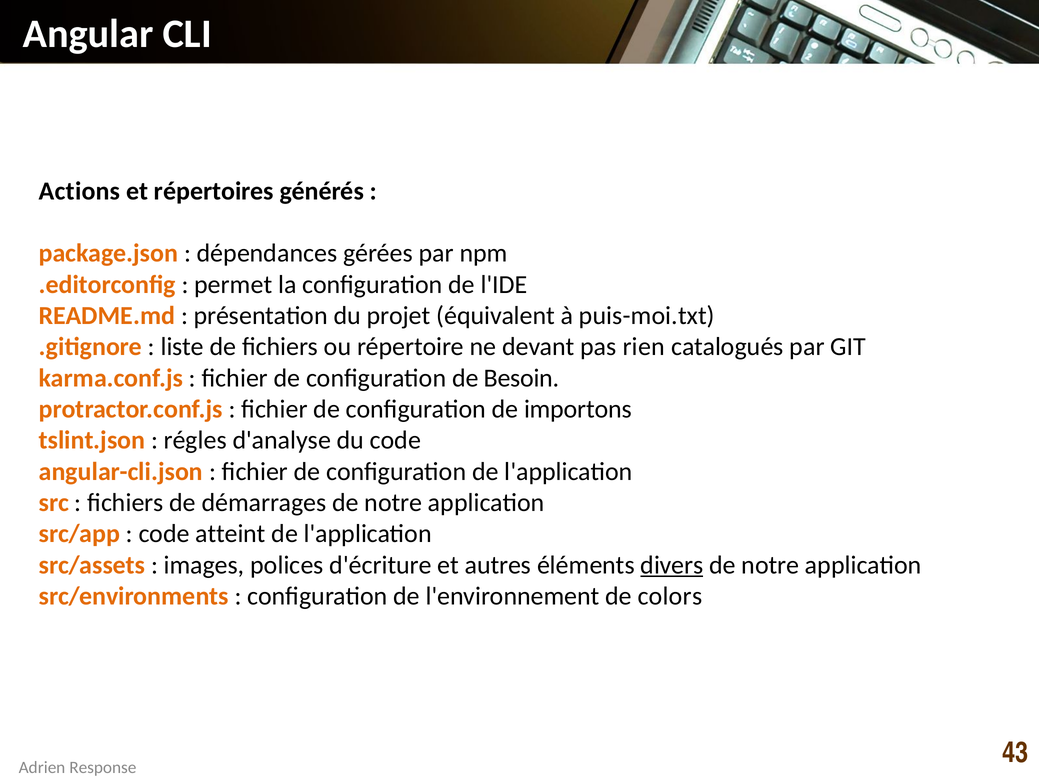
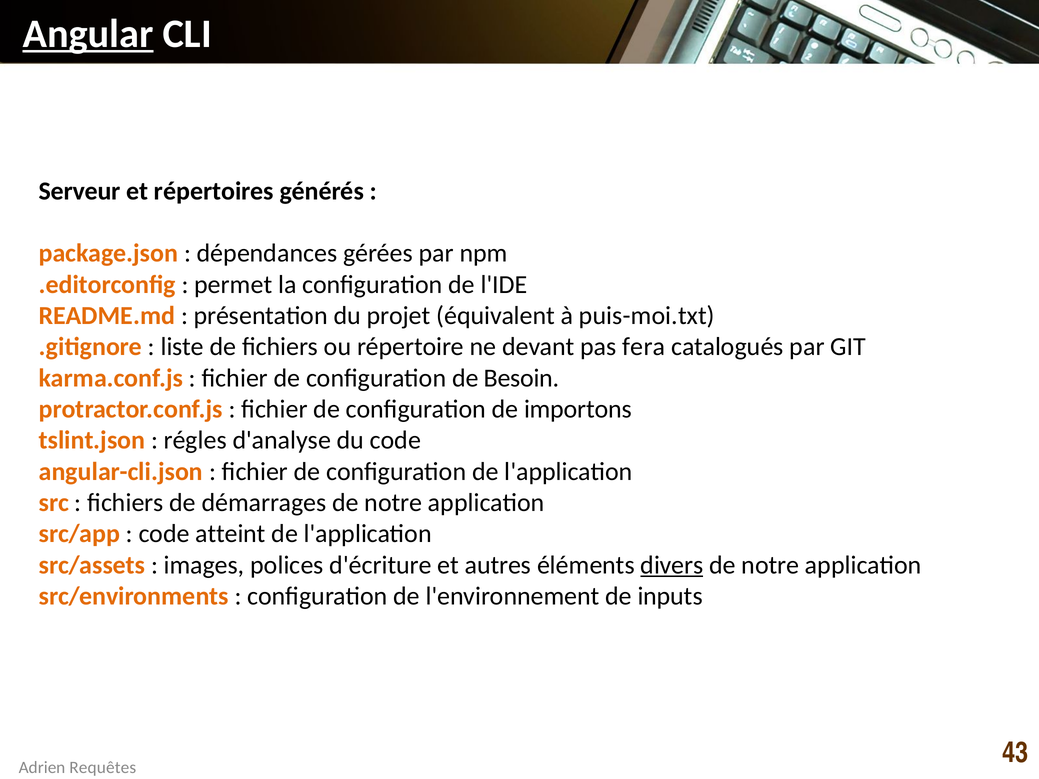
Angular underline: none -> present (88, 34)
Actions: Actions -> Serveur (80, 191)
rien: rien -> fera (644, 347)
colors: colors -> inputs (670, 596)
Response: Response -> Requêtes (103, 768)
